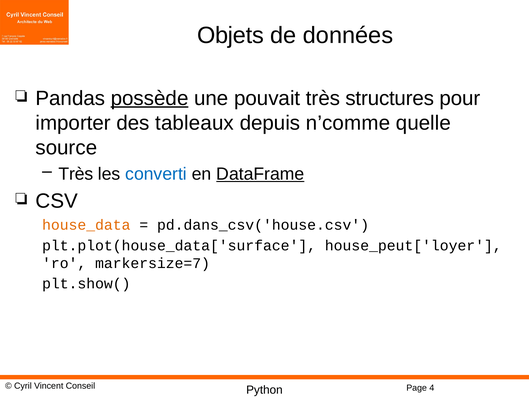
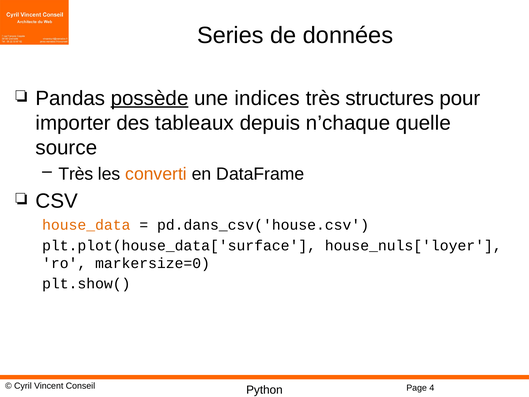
Objets: Objets -> Series (230, 35)
pouvait: pouvait -> indices (267, 98)
n’comme: n’comme -> n’chaque (348, 123)
converti colour: blue -> orange (156, 174)
DataFrame underline: present -> none (260, 174)
house_peut['loyer: house_peut['loyer -> house_nuls['loyer (413, 245)
markersize=7: markersize=7 -> markersize=0 (153, 263)
